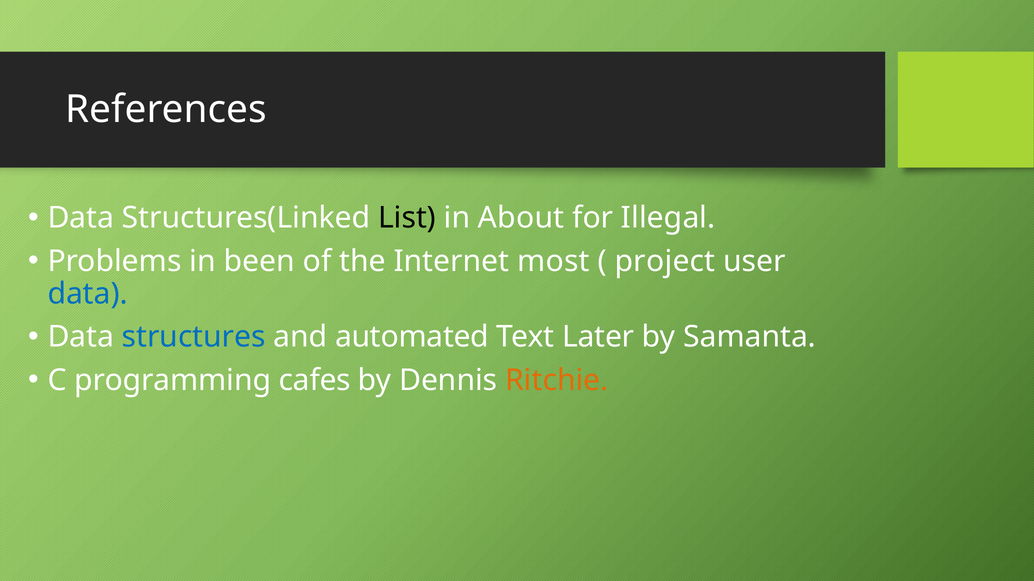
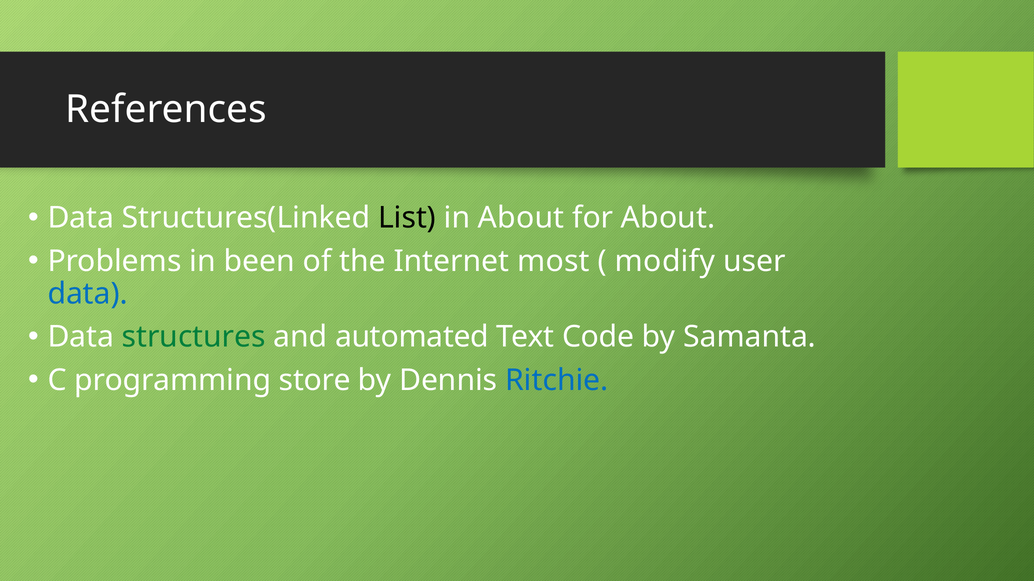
for Illegal: Illegal -> About (668, 218)
project: project -> modify (665, 261)
structures colour: blue -> green (194, 337)
Later: Later -> Code (598, 337)
cafes: cafes -> store (315, 381)
Ritchie colour: orange -> blue (557, 381)
